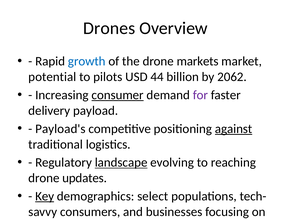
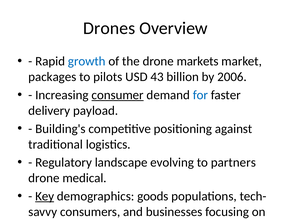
potential: potential -> packages (52, 77)
44: 44 -> 43 (157, 77)
2062: 2062 -> 2006 (232, 77)
for colour: purple -> blue (200, 95)
Payload's: Payload's -> Building's (60, 128)
against underline: present -> none (234, 128)
landscape underline: present -> none (121, 162)
reaching: reaching -> partners (233, 162)
updates: updates -> medical (85, 177)
select: select -> goods (153, 196)
